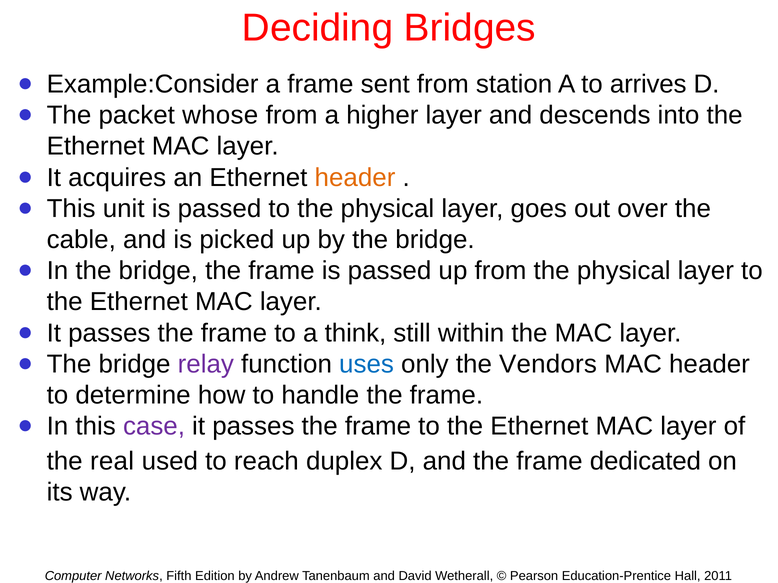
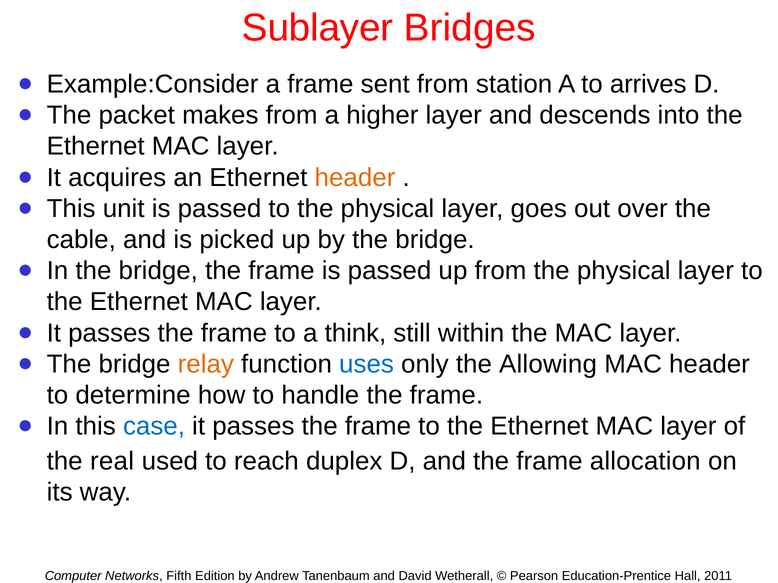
Deciding: Deciding -> Sublayer (318, 28)
whose: whose -> makes (220, 115)
relay colour: purple -> orange (206, 364)
Vendors: Vendors -> Allowing (548, 364)
case colour: purple -> blue (154, 427)
dedicated: dedicated -> allocation (645, 462)
